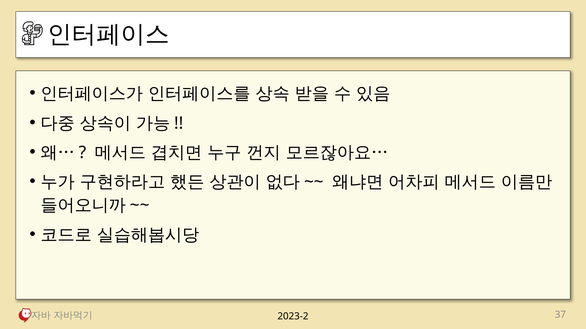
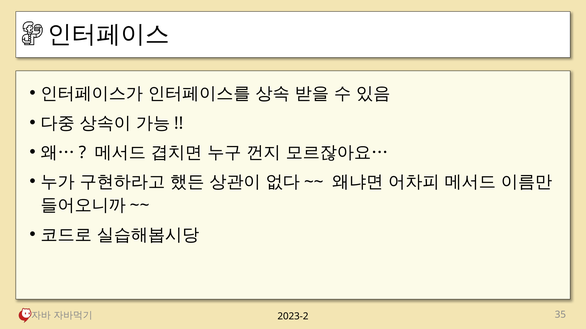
37: 37 -> 35 (560, 315)
